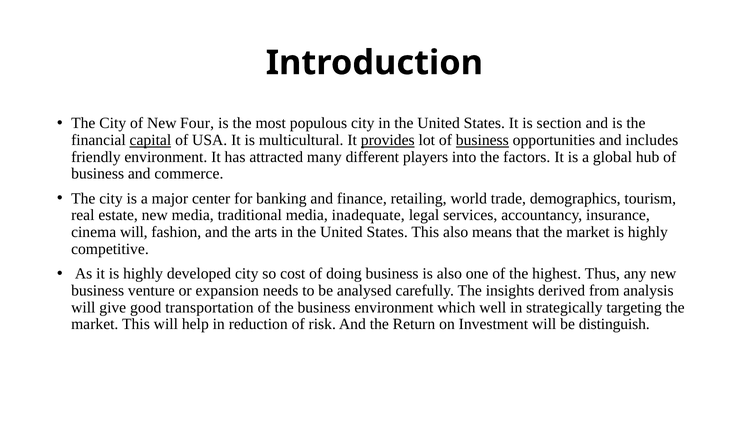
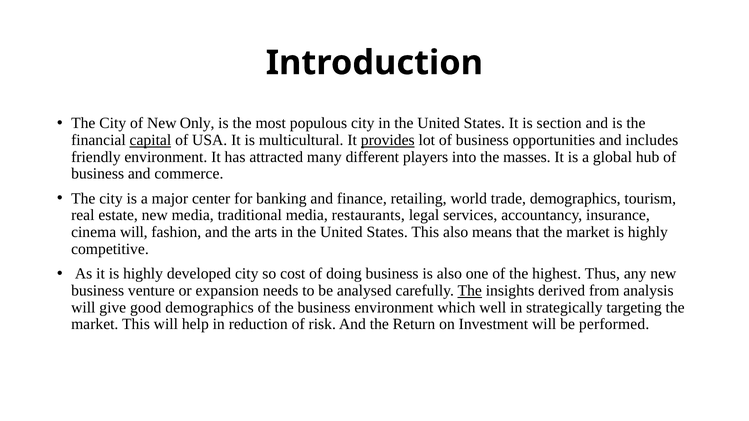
Four: Four -> Only (197, 123)
business underline: present -> none (482, 140)
factors: factors -> masses (527, 157)
inadequate: inadequate -> restaurants (368, 215)
The underline: none -> present (470, 291)
good transportation: transportation -> demographics (209, 308)
distinguish: distinguish -> performed (614, 325)
